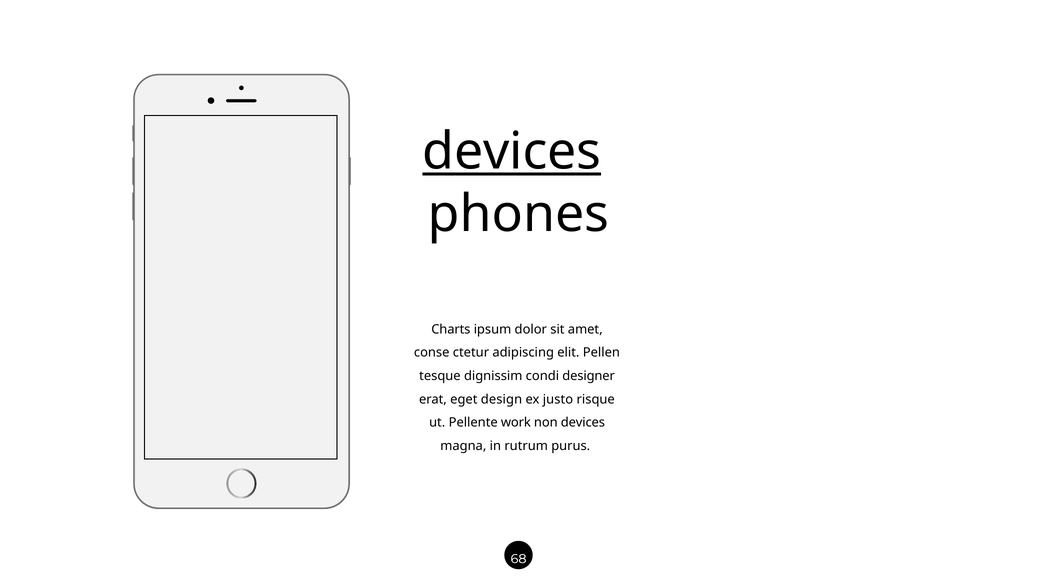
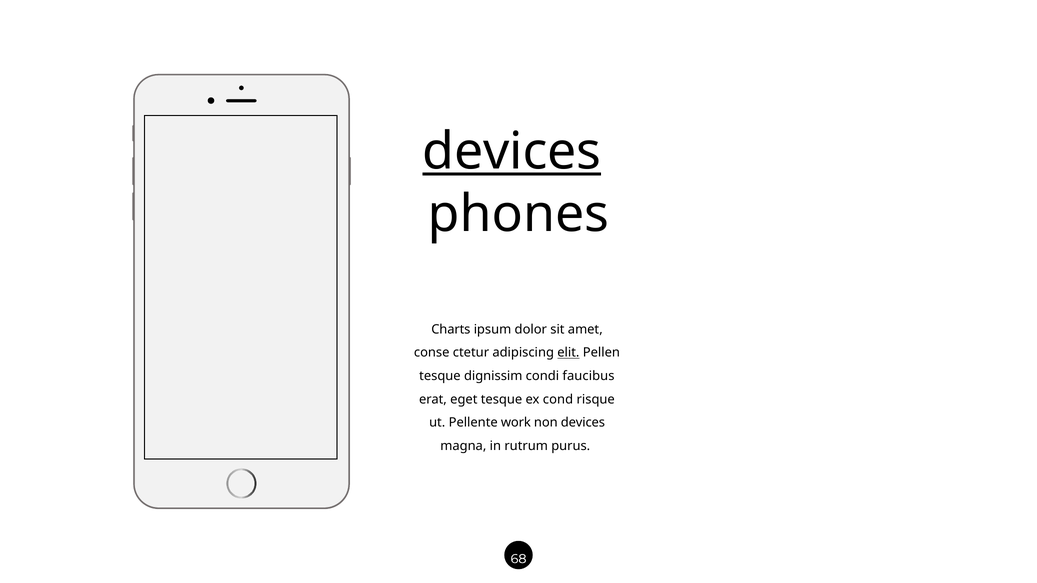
elit underline: none -> present (568, 353)
designer: designer -> faucibus (589, 376)
eget design: design -> tesque (502, 400)
justo: justo -> cond (558, 400)
